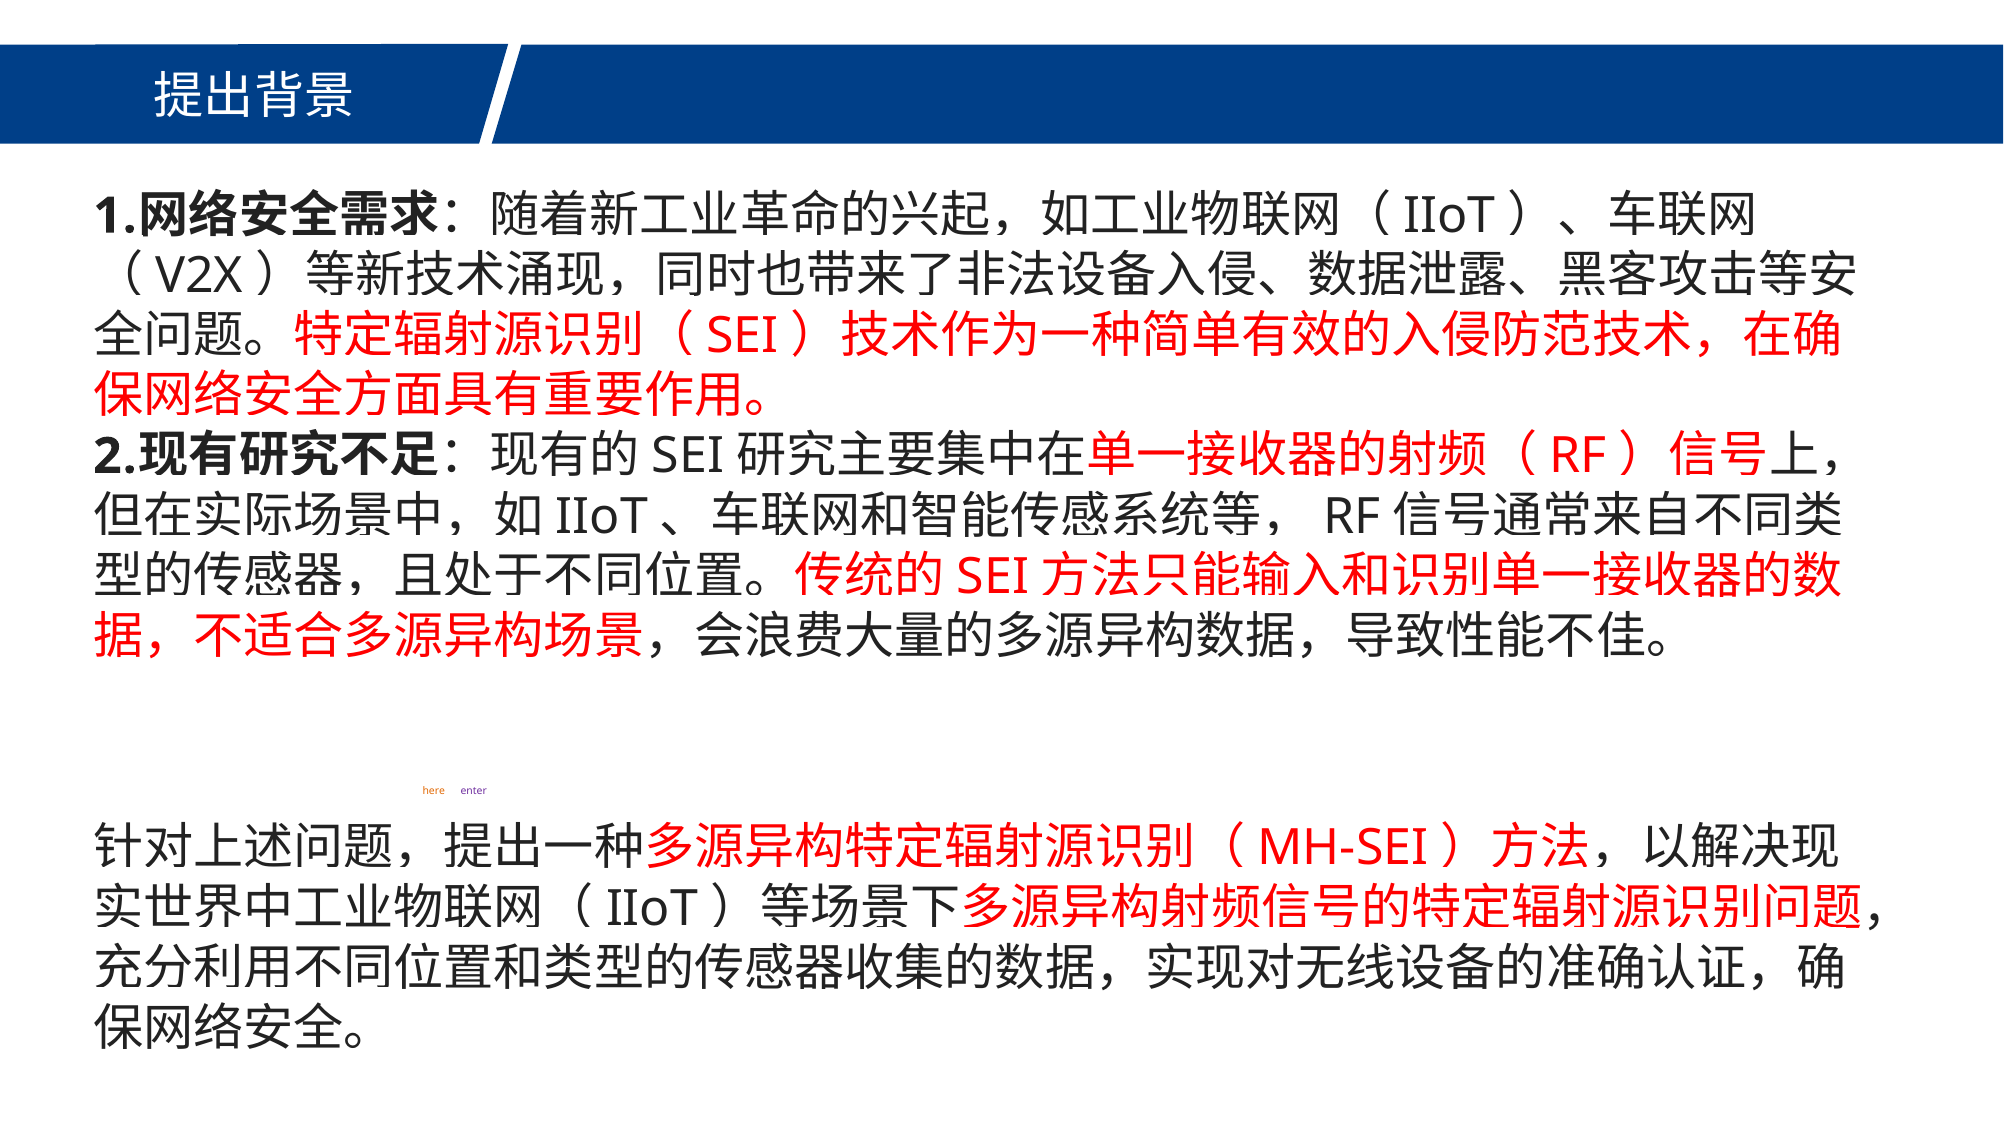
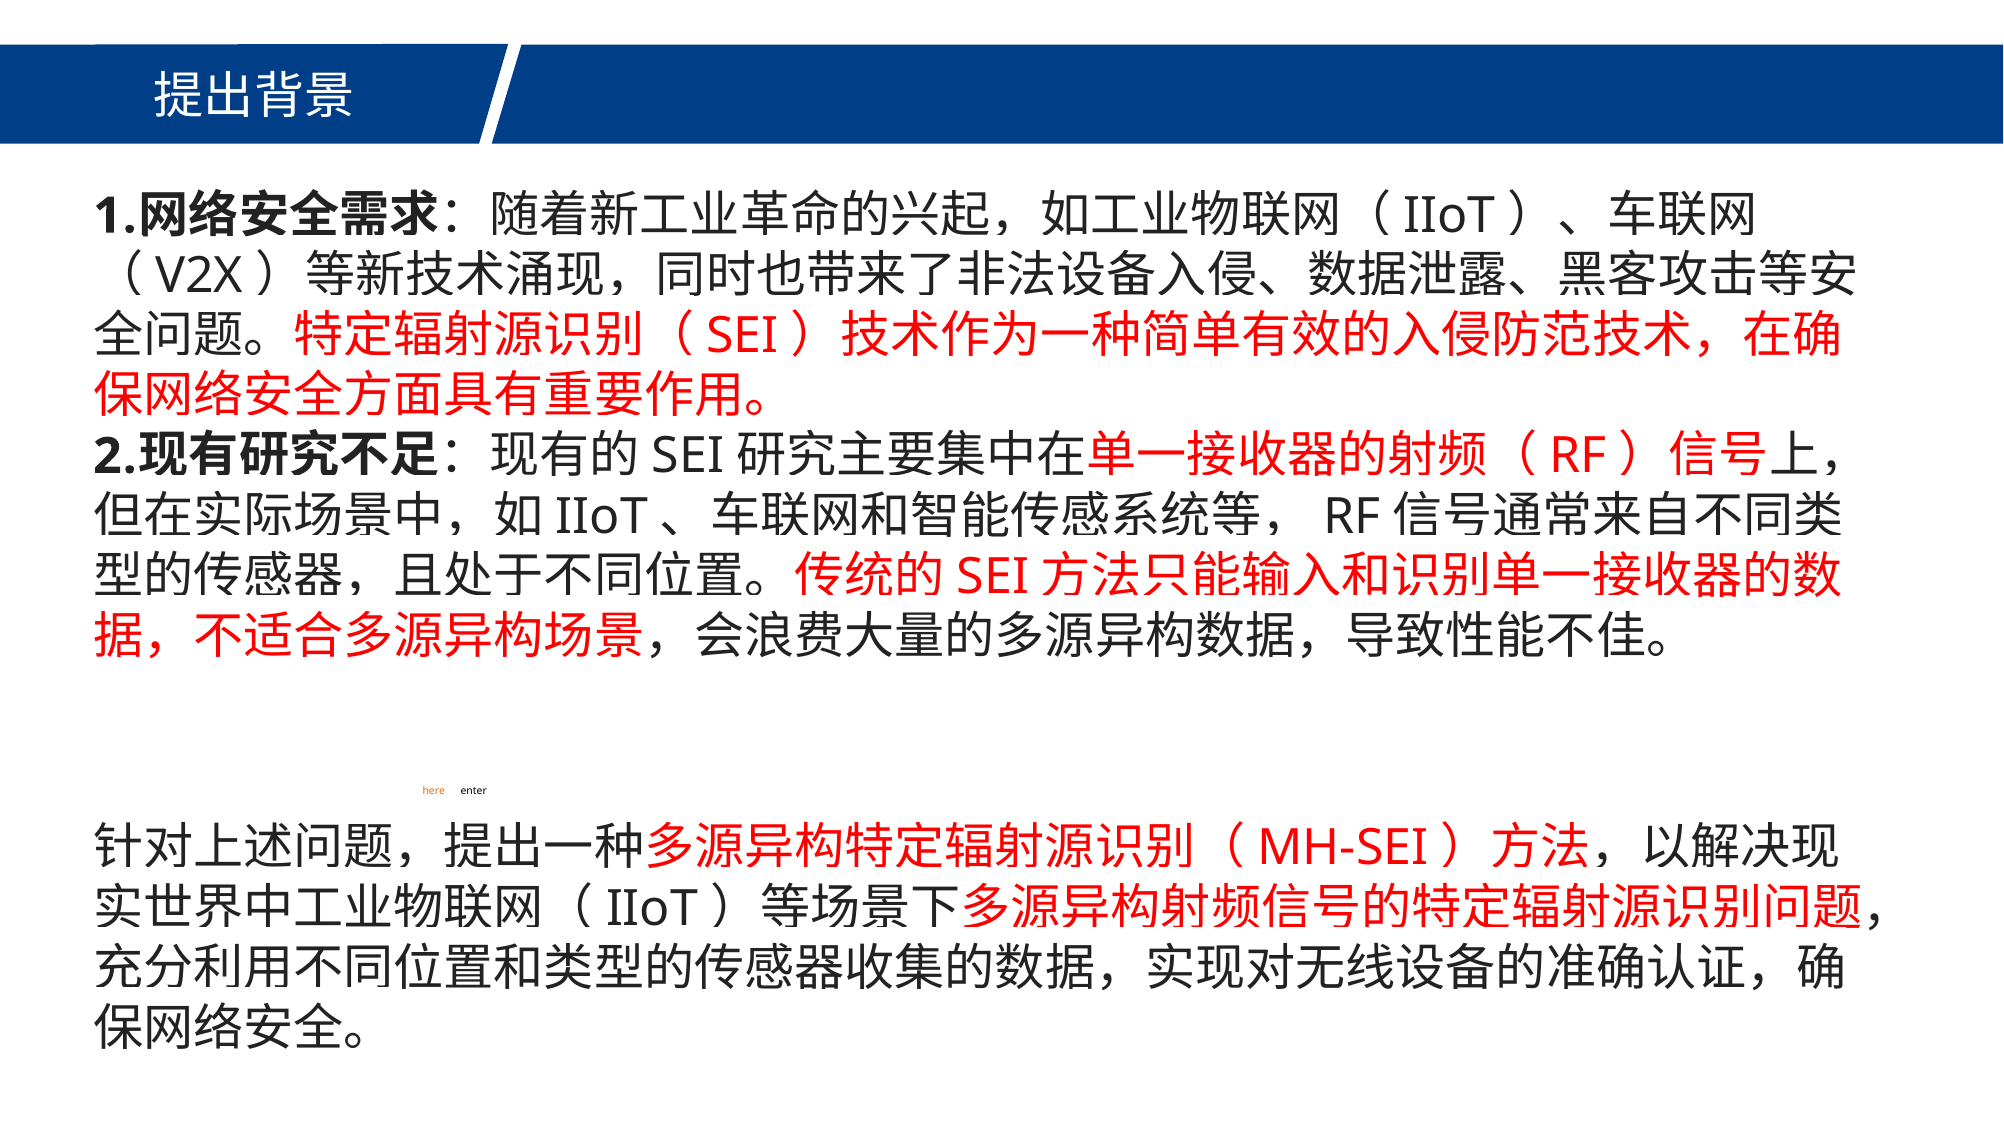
enter colour: purple -> black (474, 791)
